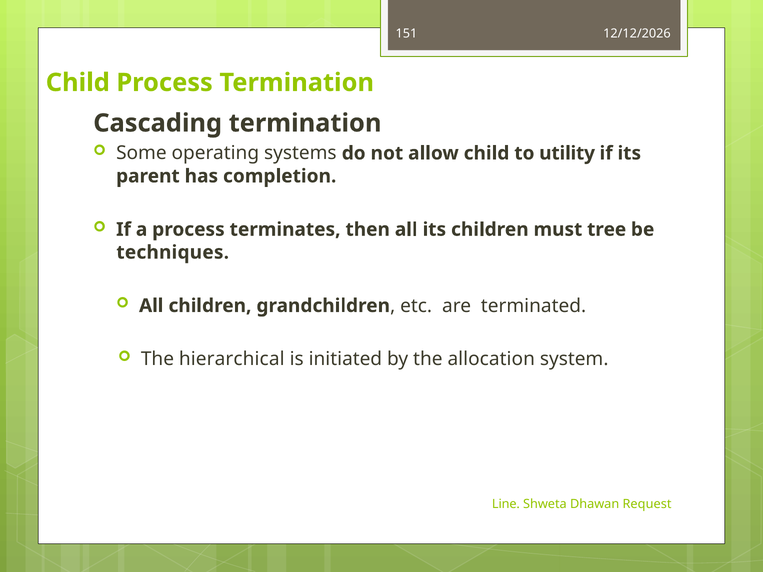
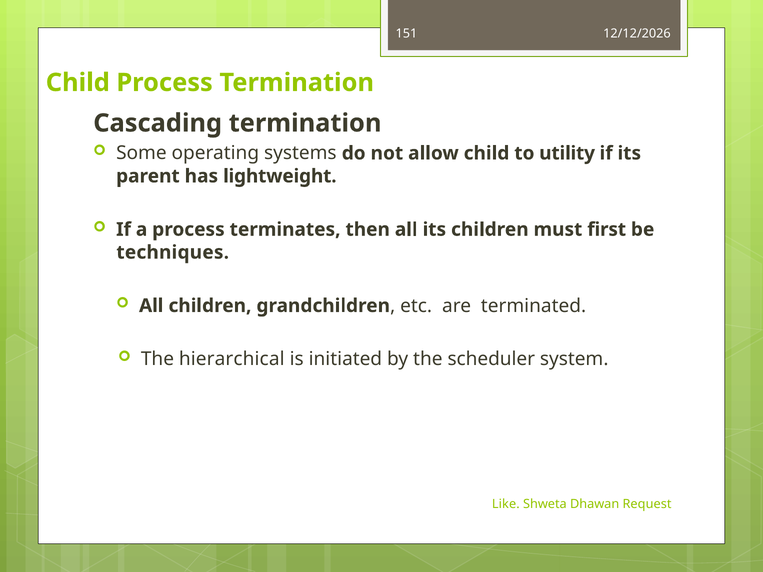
completion: completion -> lightweight (280, 176)
tree: tree -> first (607, 230)
allocation: allocation -> scheduler (491, 359)
Line: Line -> Like (506, 504)
